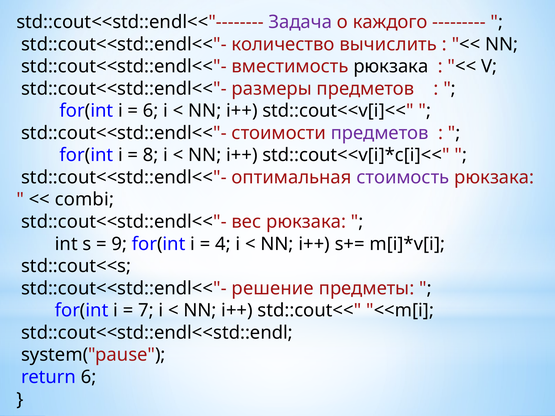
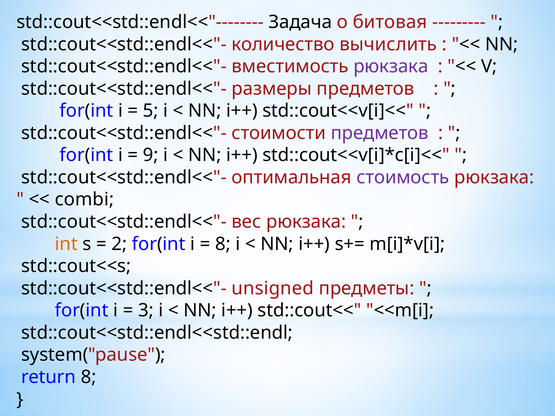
Задача colour: purple -> black (300, 22)
каждого: каждого -> битовая (390, 22)
рюкзака colour: black -> purple (391, 66)
6: 6 -> 5 (151, 111)
8: 8 -> 9 (151, 155)
int colour: black -> orange (66, 244)
9: 9 -> 2 (119, 244)
4: 4 -> 8 (223, 244)
решение: решение -> unsigned (273, 288)
7: 7 -> 3 (146, 311)
return 6: 6 -> 8 (89, 377)
